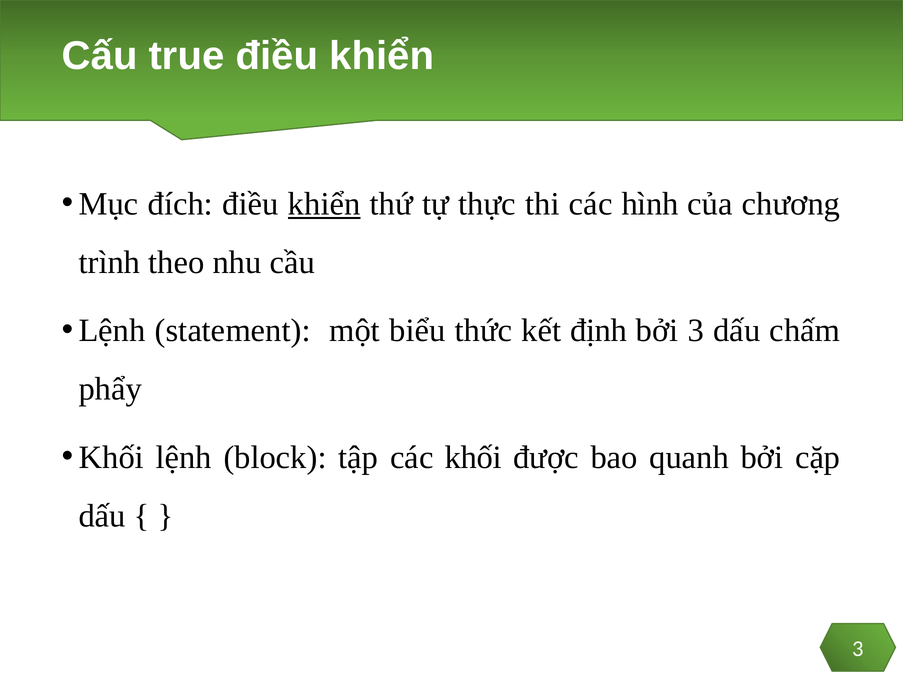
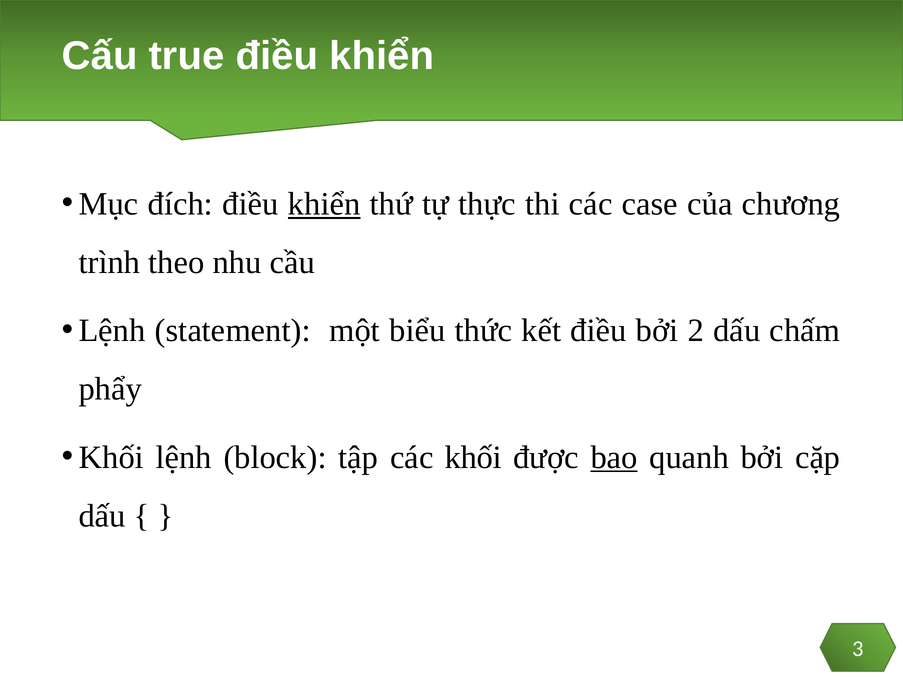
hình: hình -> case (650, 204)
kết định: định -> điều (599, 331)
bởi 3: 3 -> 2 (696, 331)
bao underline: none -> present (614, 457)
